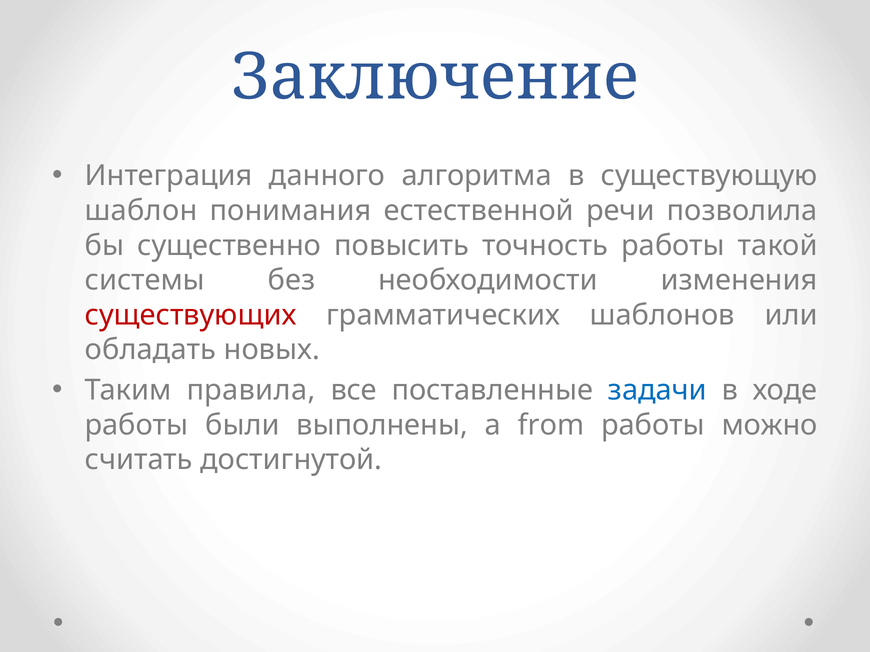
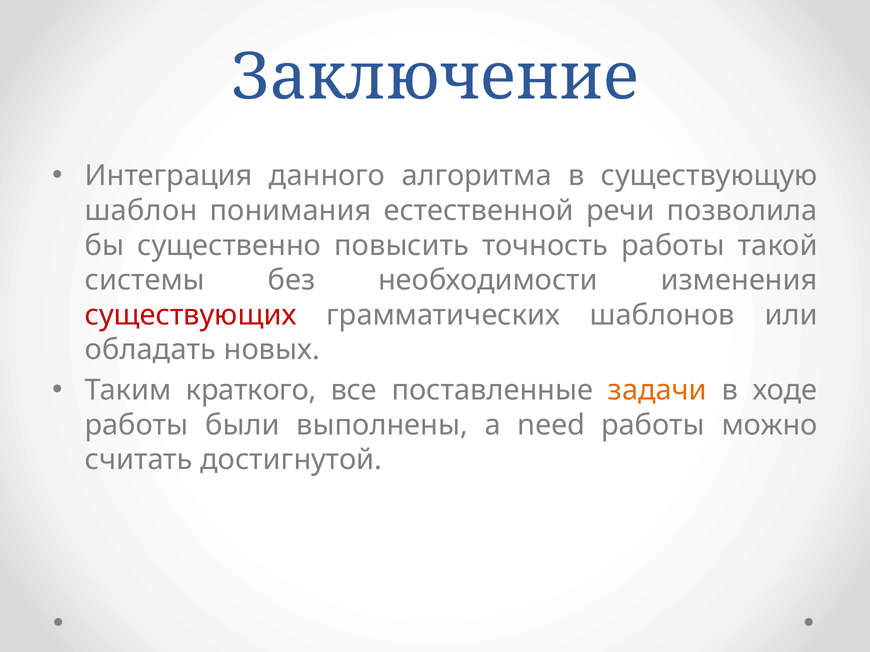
правила: правила -> краткого (251, 391)
задачи colour: blue -> orange (657, 391)
from: from -> need (551, 425)
